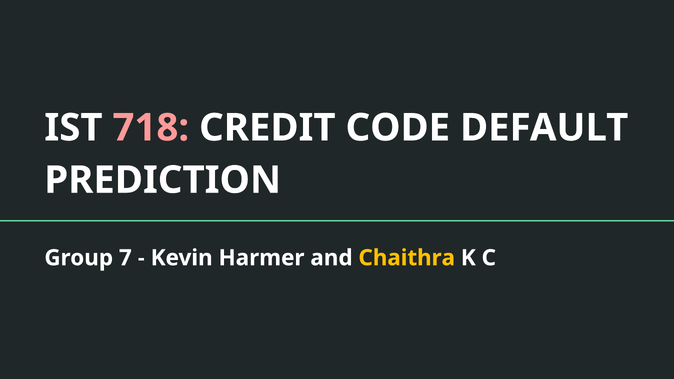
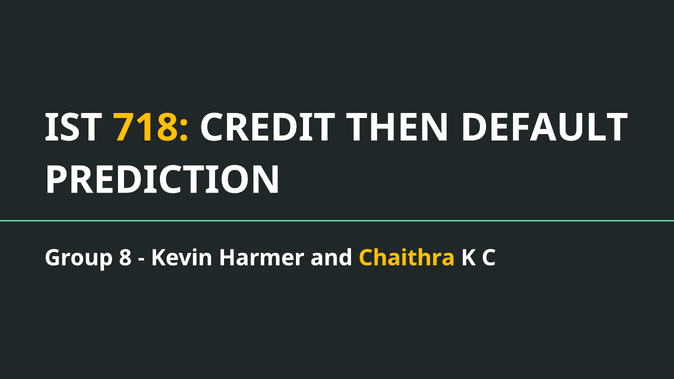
718 colour: pink -> yellow (151, 128)
CODE: CODE -> THEN (398, 128)
7: 7 -> 8 (125, 258)
